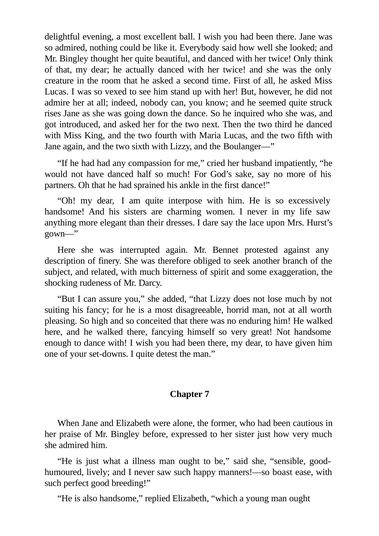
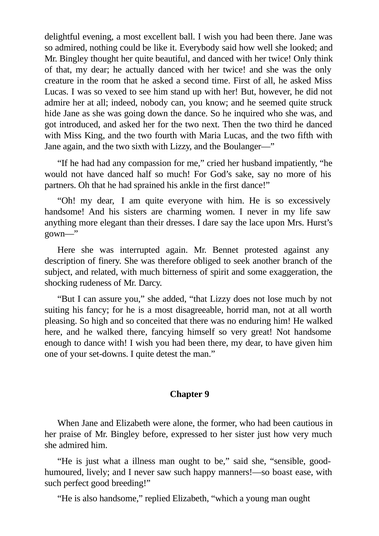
rises: rises -> hide (53, 114)
interpose: interpose -> everyone (185, 201)
7: 7 -> 9 (207, 394)
